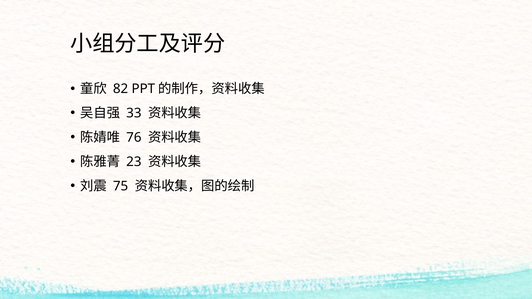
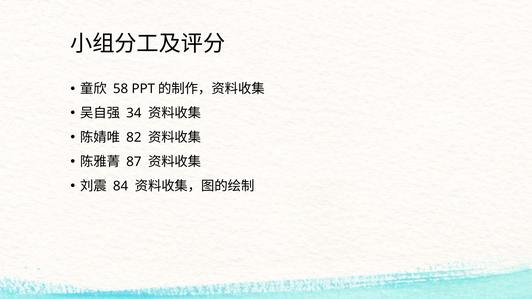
82: 82 -> 58 (121, 89)
33: 33 -> 34 (134, 113)
76: 76 -> 82 (134, 138)
23: 23 -> 87 (134, 162)
75: 75 -> 84 (121, 186)
